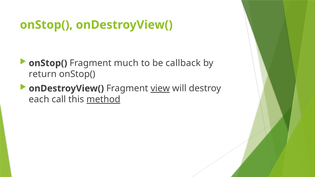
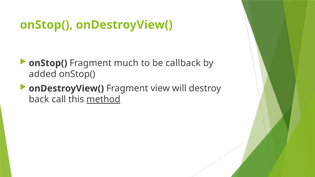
return: return -> added (43, 74)
view underline: present -> none (160, 89)
each: each -> back (39, 100)
